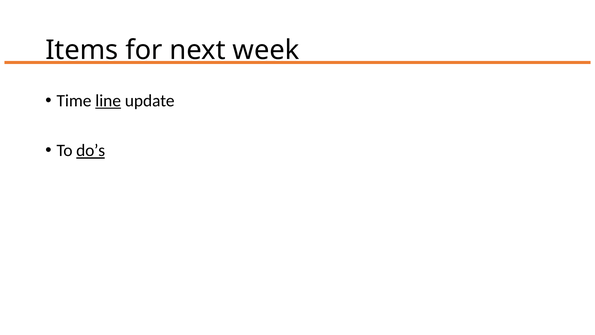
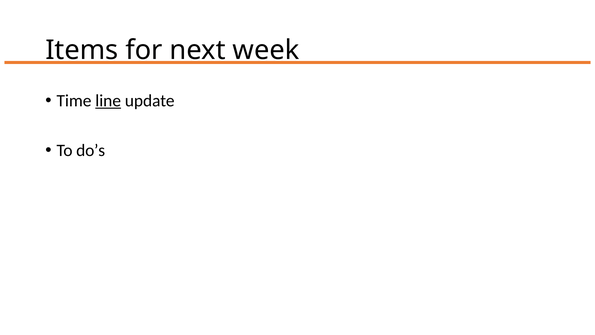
do’s underline: present -> none (91, 150)
